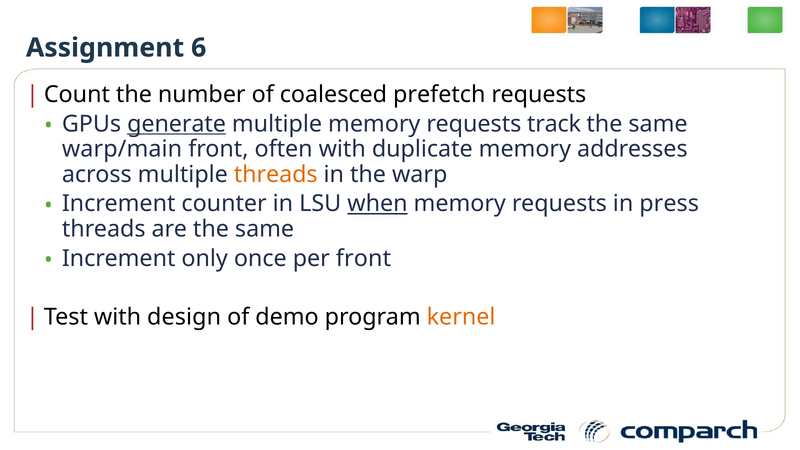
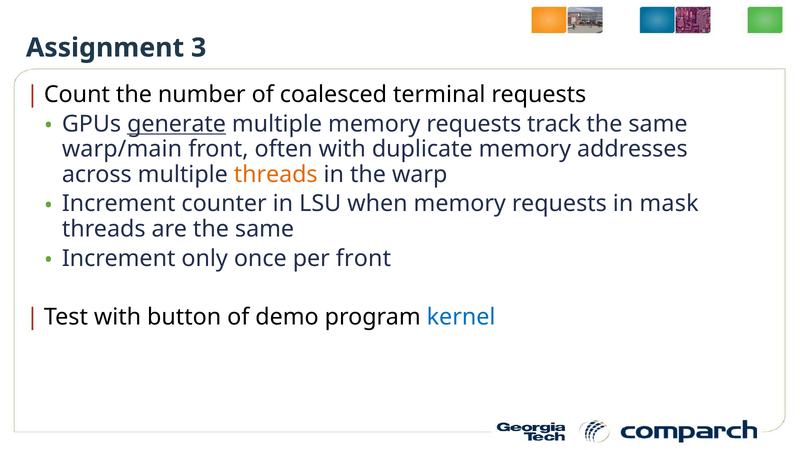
6: 6 -> 3 (199, 48)
prefetch: prefetch -> terminal (439, 95)
when underline: present -> none (377, 204)
press: press -> mask (669, 204)
design: design -> button (184, 317)
kernel colour: orange -> blue (461, 317)
